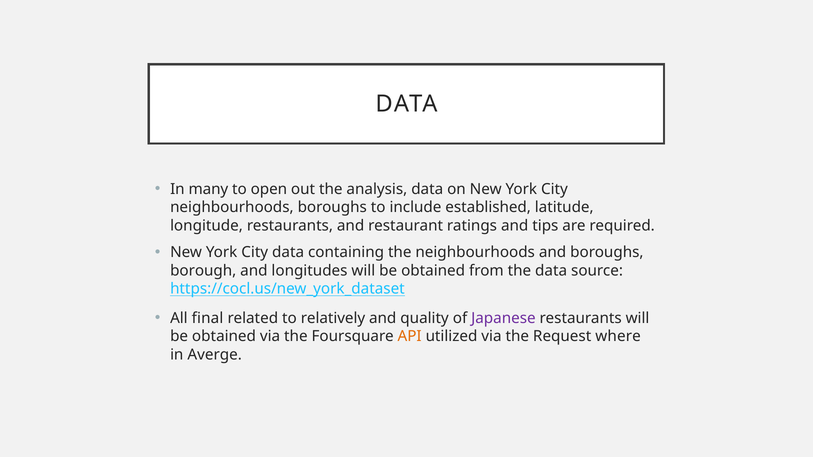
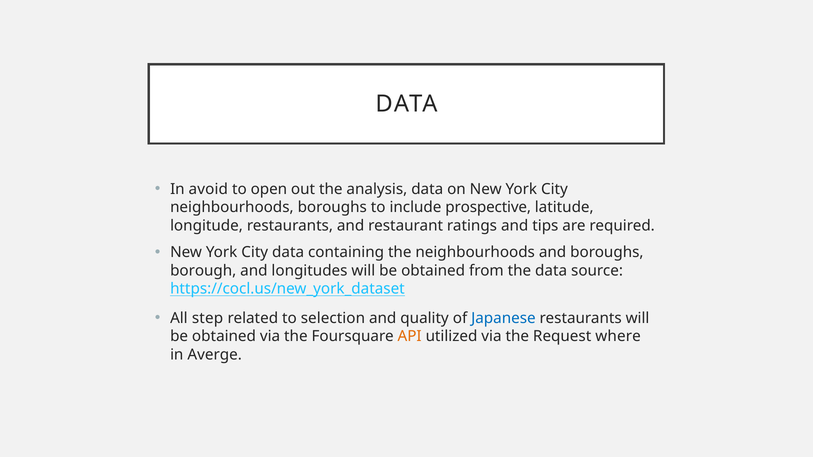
many: many -> avoid (208, 189)
established: established -> prospective (488, 207)
final: final -> step (208, 318)
relatively: relatively -> selection (333, 318)
Japanese colour: purple -> blue (503, 318)
